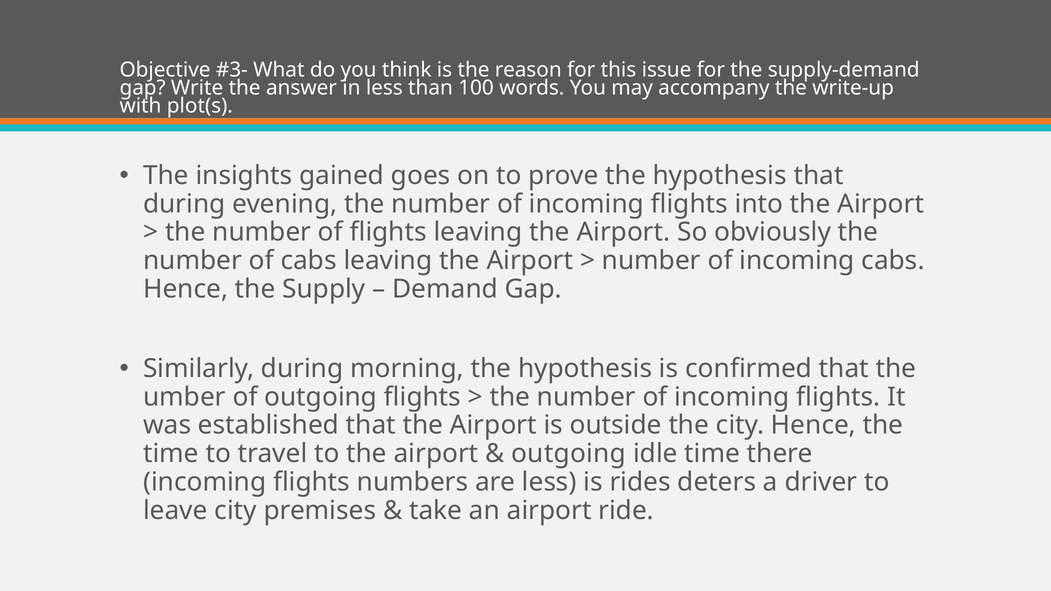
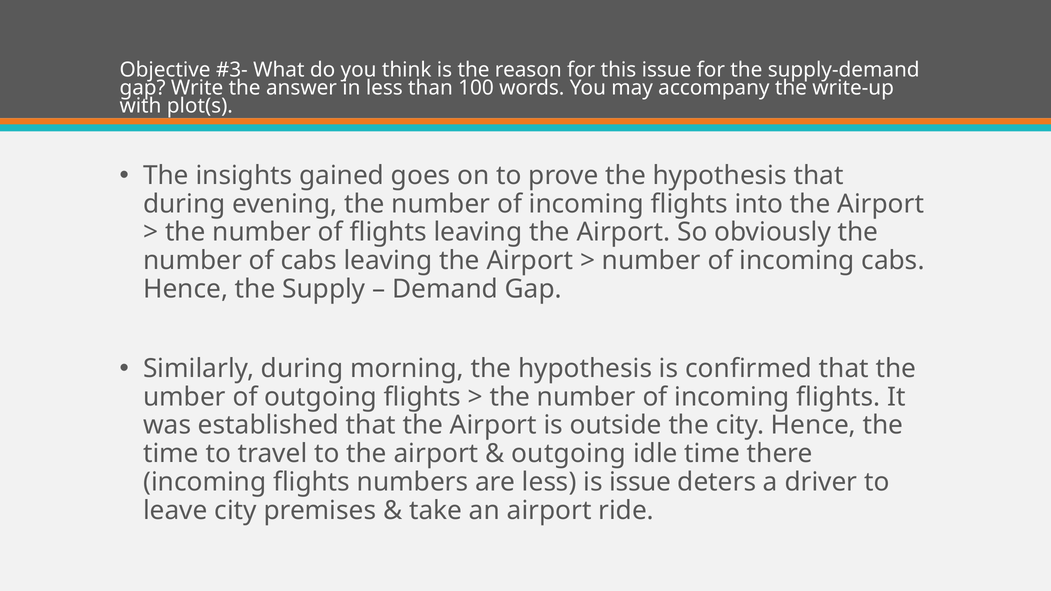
is rides: rides -> issue (640, 482)
